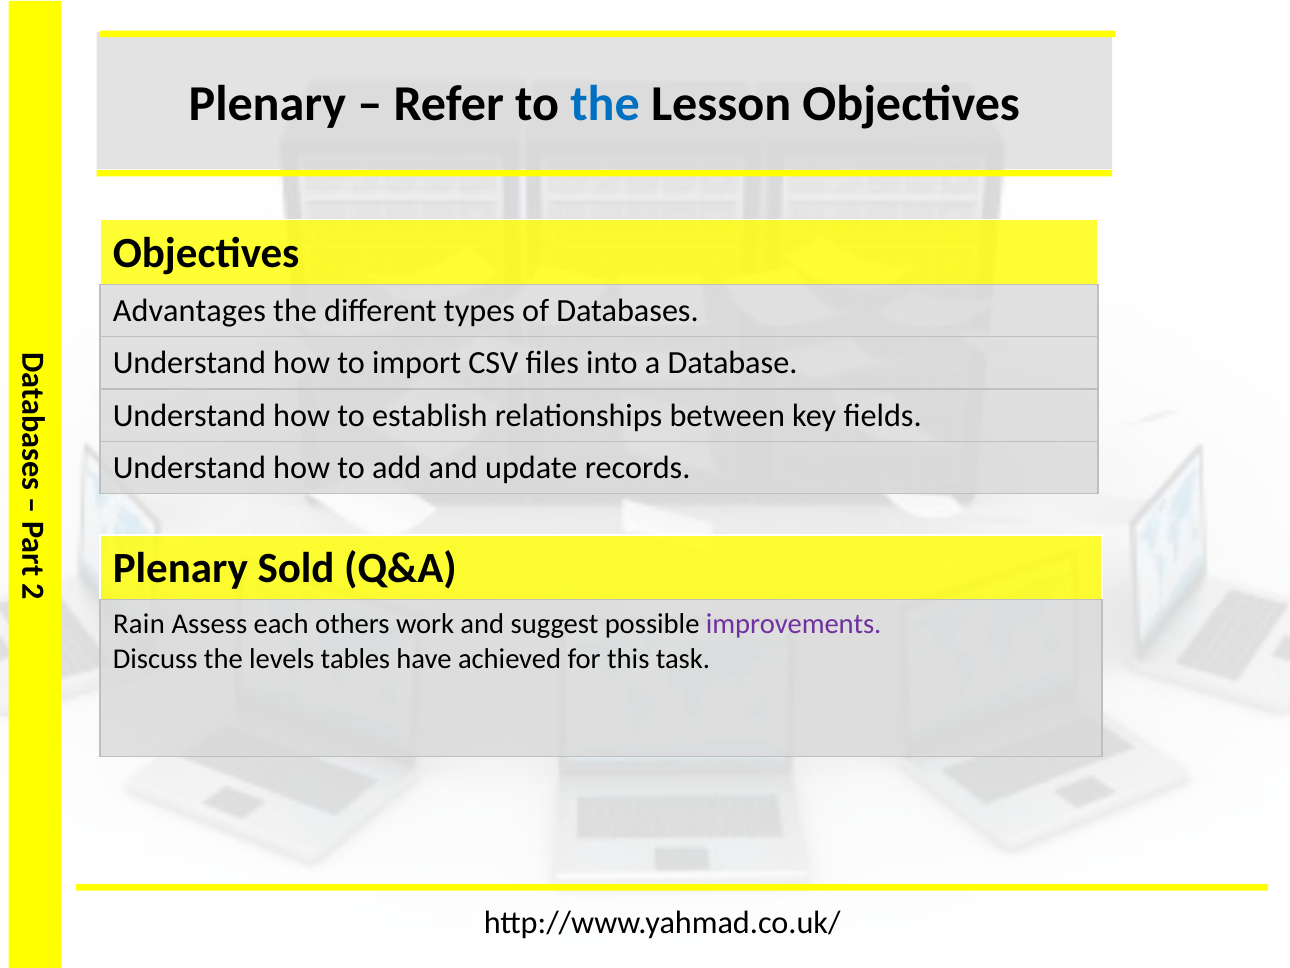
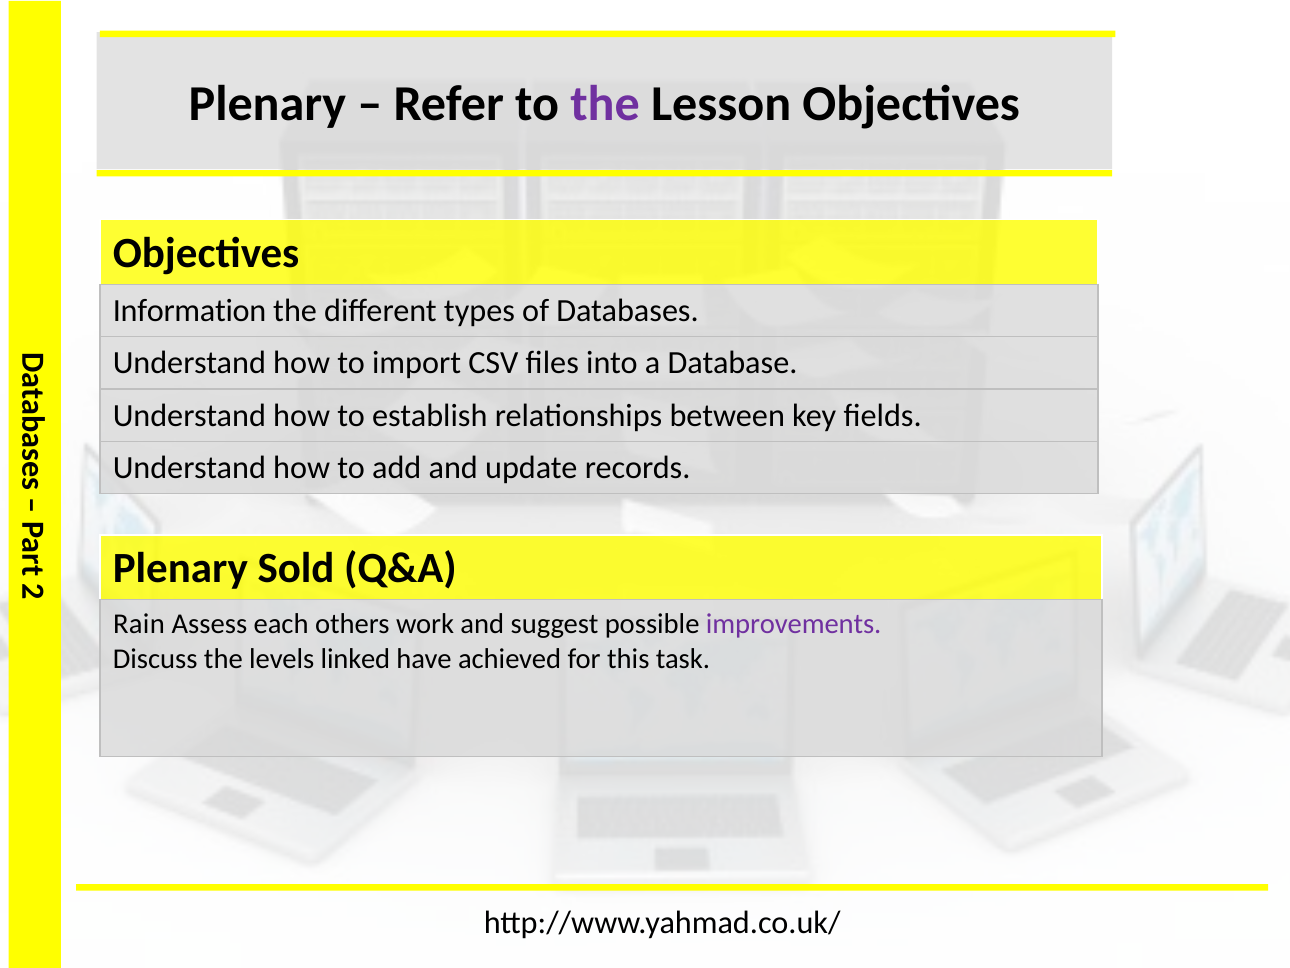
the colour: blue -> purple (605, 104)
Advantages: Advantages -> Information (190, 311)
tables: tables -> linked (355, 658)
